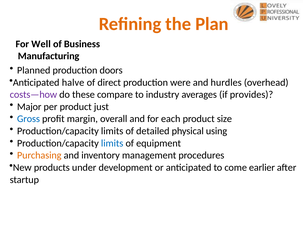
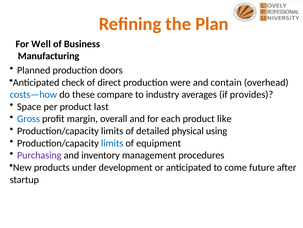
halve: halve -> check (73, 82)
hurdles: hurdles -> contain (226, 82)
costs—how colour: purple -> blue (33, 94)
Major: Major -> Space (29, 106)
just: just -> last (101, 106)
size: size -> like (224, 118)
Purchasing colour: orange -> purple (39, 155)
earlier: earlier -> future (262, 167)
